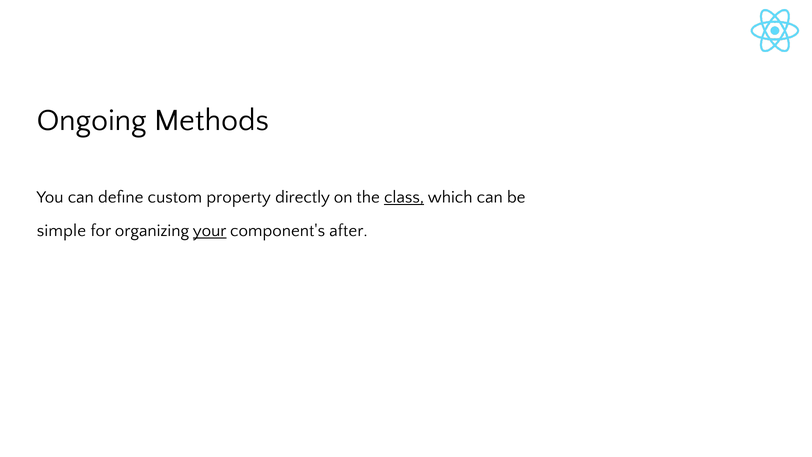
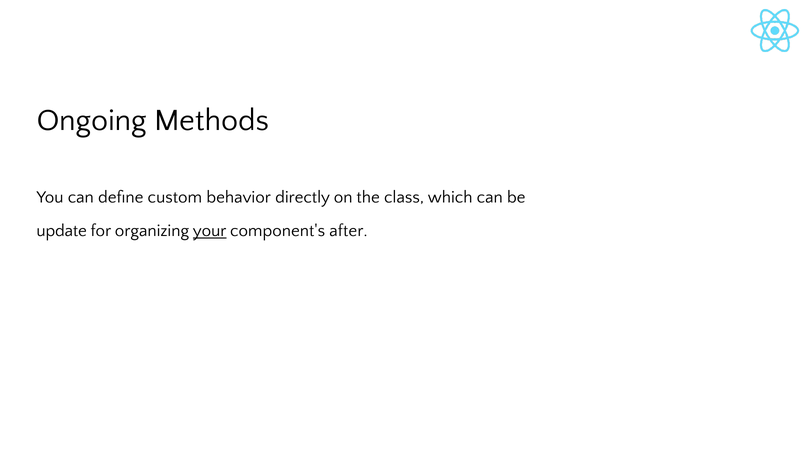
property: property -> behavior (239, 197)
class underline: present -> none (404, 197)
simple: simple -> update (62, 231)
